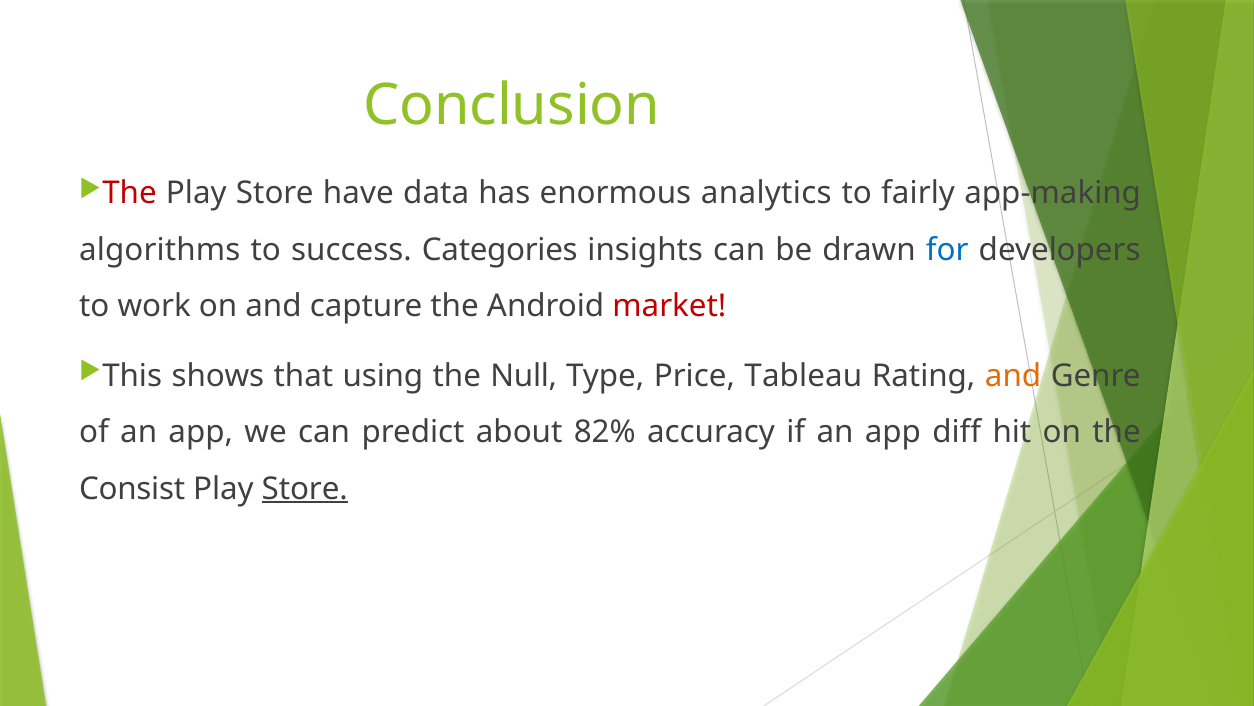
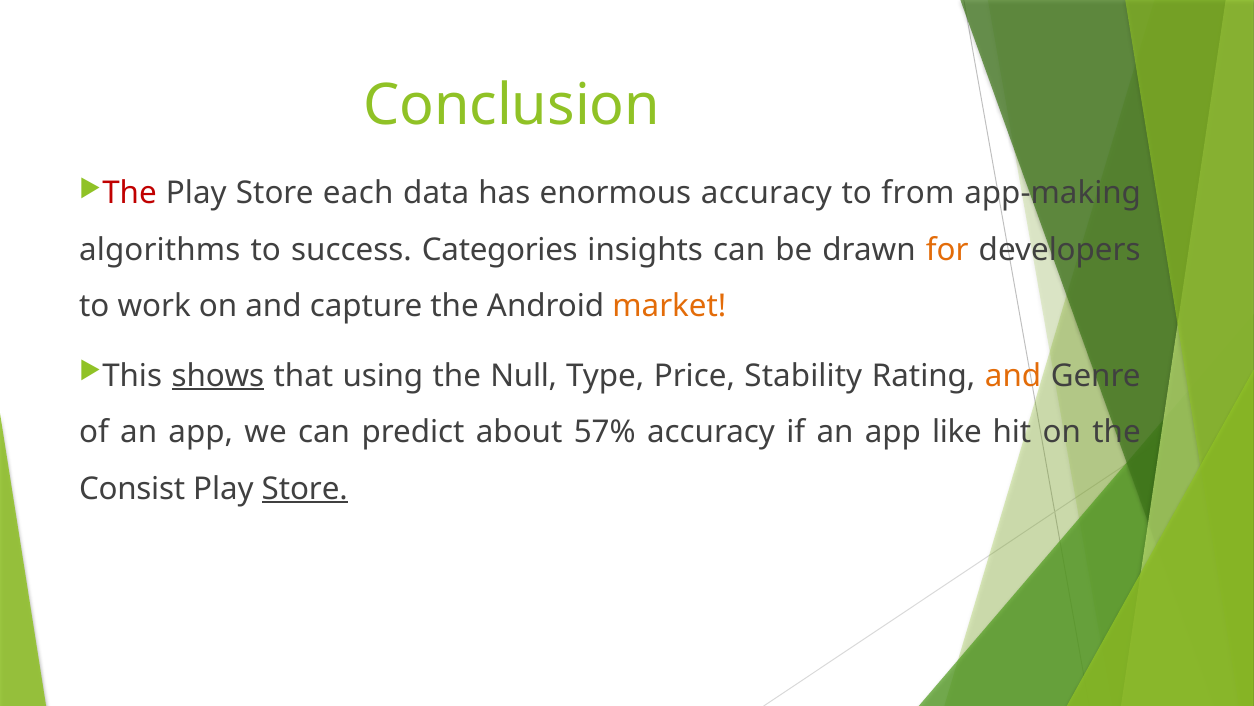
have: have -> each (358, 193)
enormous analytics: analytics -> accuracy (766, 193)
fairly: fairly -> from (918, 193)
for colour: blue -> orange (947, 250)
market colour: red -> orange (669, 306)
shows underline: none -> present (218, 376)
Tableau: Tableau -> Stability (803, 376)
82%: 82% -> 57% (605, 432)
diff: diff -> like (957, 432)
